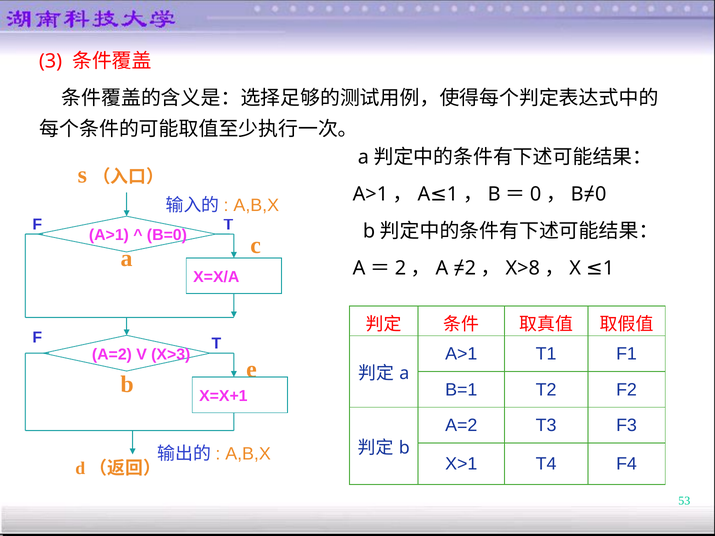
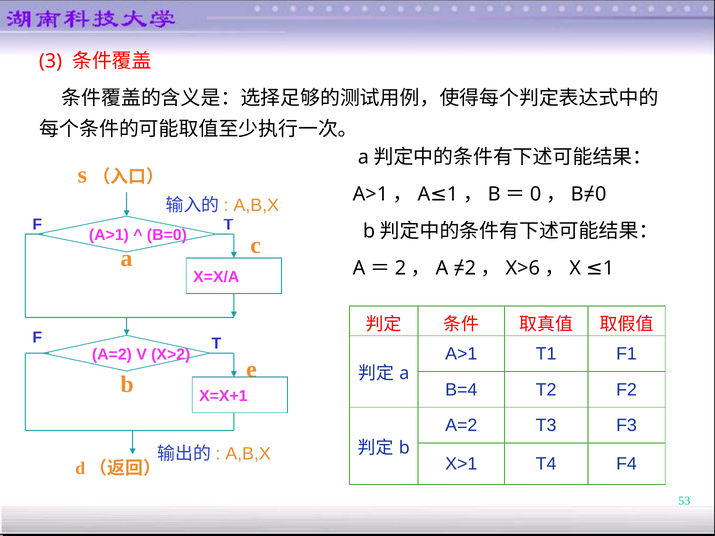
X>8: X>8 -> X>6 (523, 268)
X>3: X>3 -> X>2 (171, 354)
B=1: B=1 -> B=4 (461, 390)
